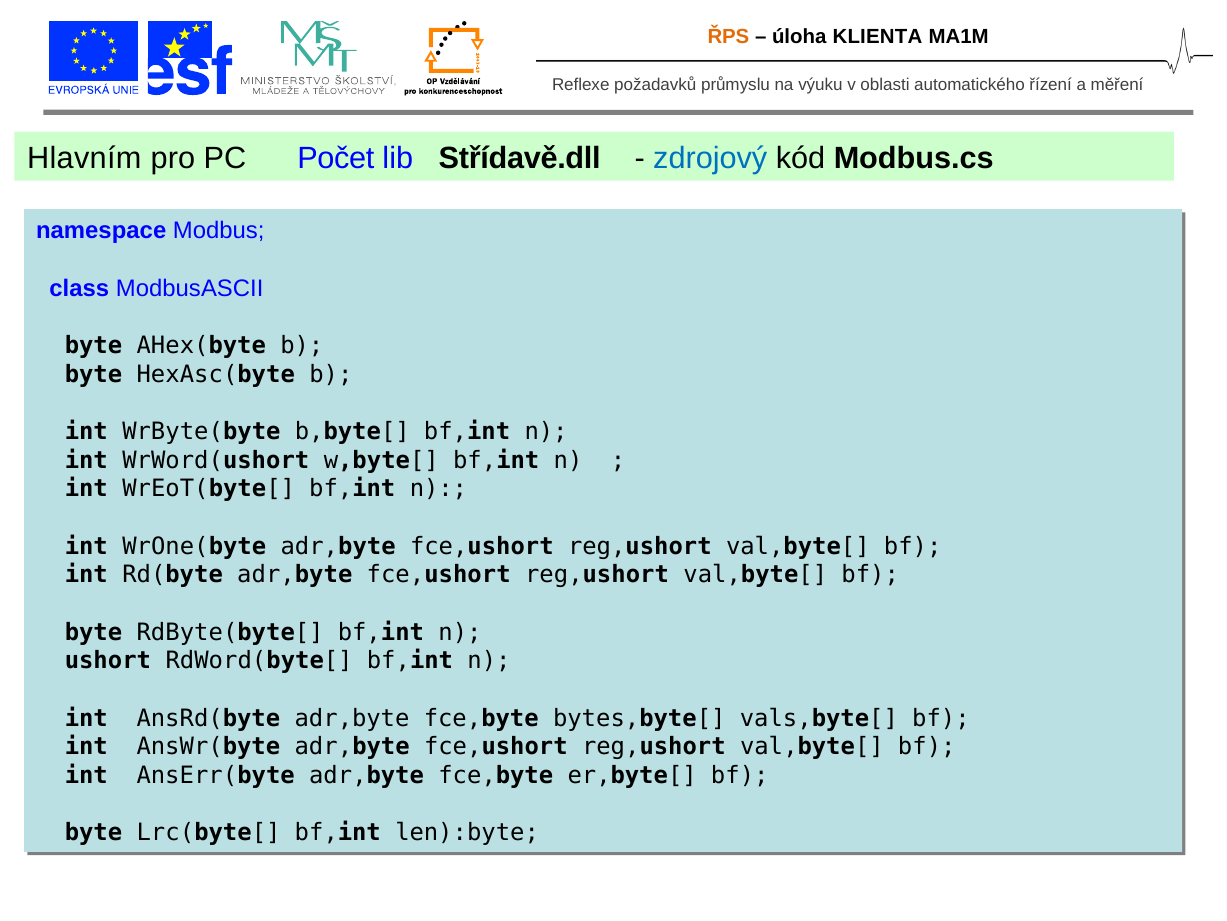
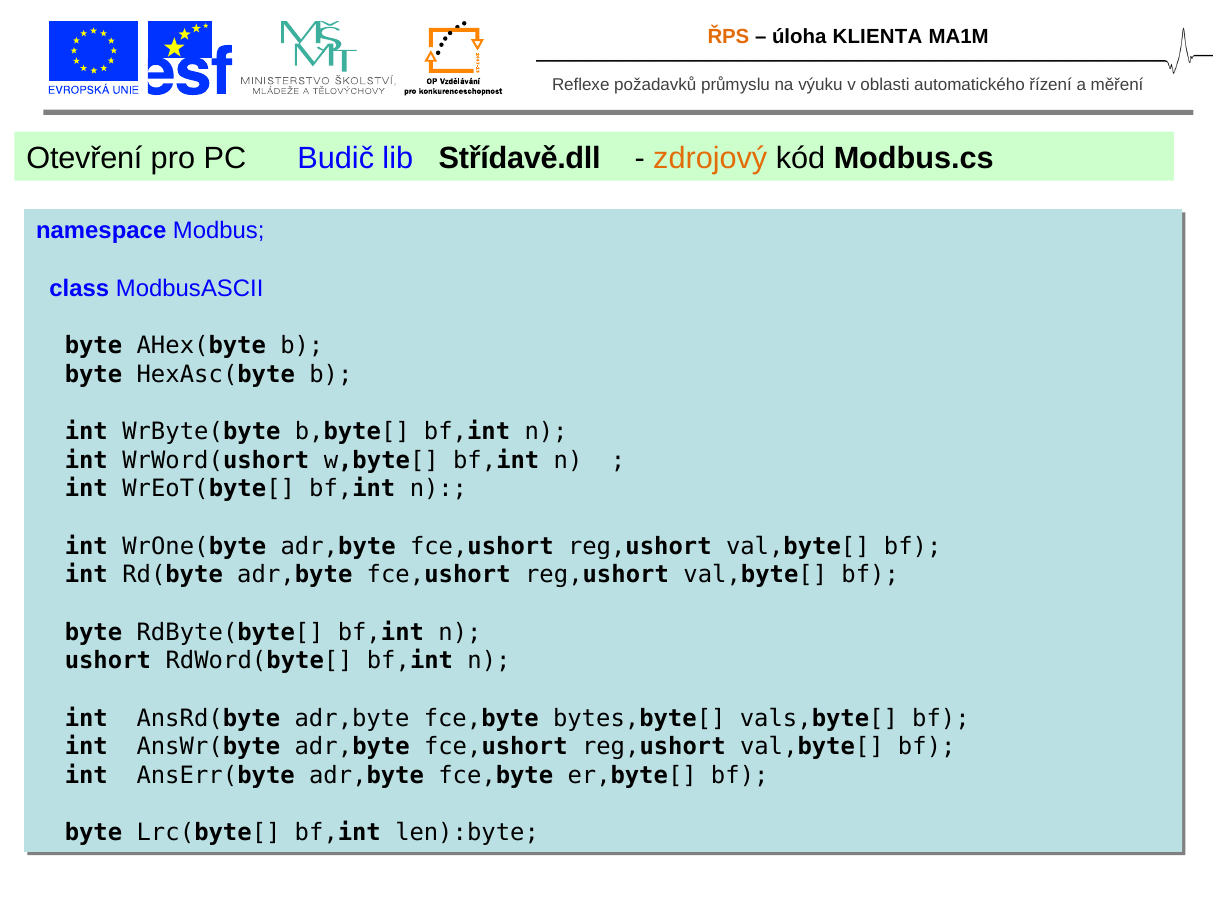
Hlavním: Hlavním -> Otevření (84, 158)
Počet: Počet -> Budič (336, 158)
zdrojový colour: blue -> orange (710, 158)
